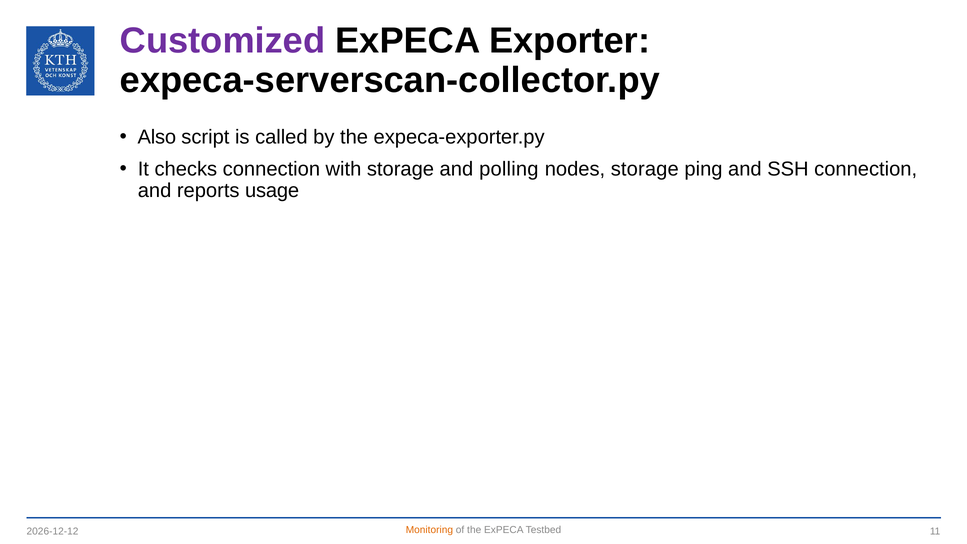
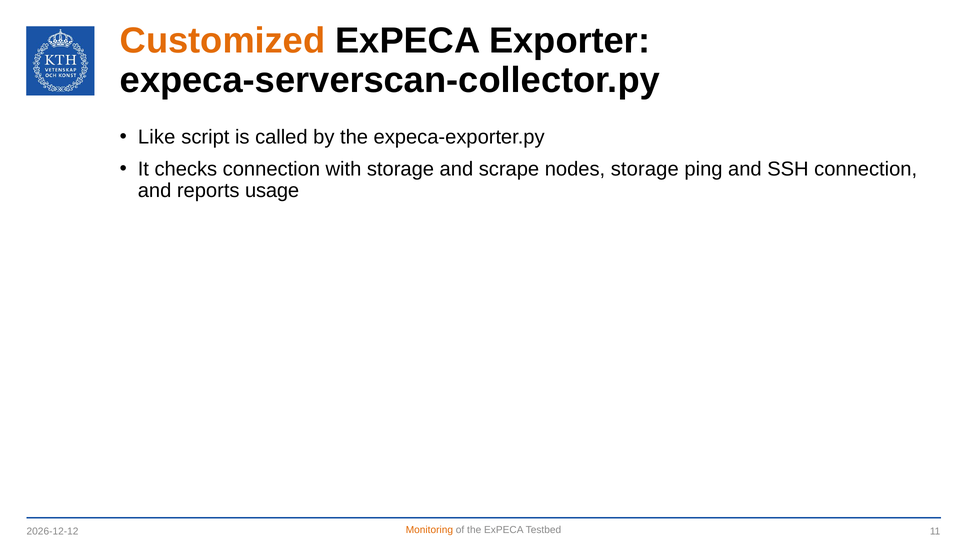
Customized colour: purple -> orange (223, 41)
Also: Also -> Like (157, 137)
polling: polling -> scrape (509, 169)
